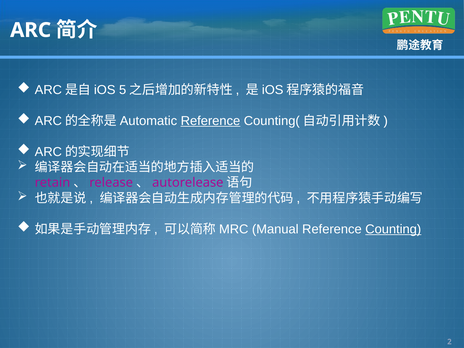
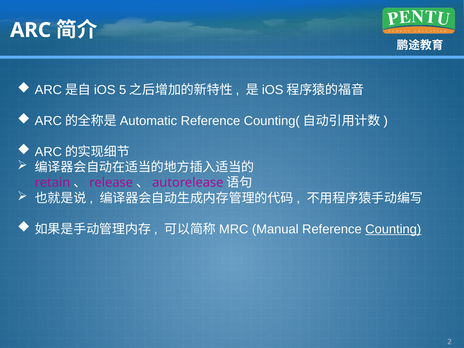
Reference underline: present -> none (210, 121)
